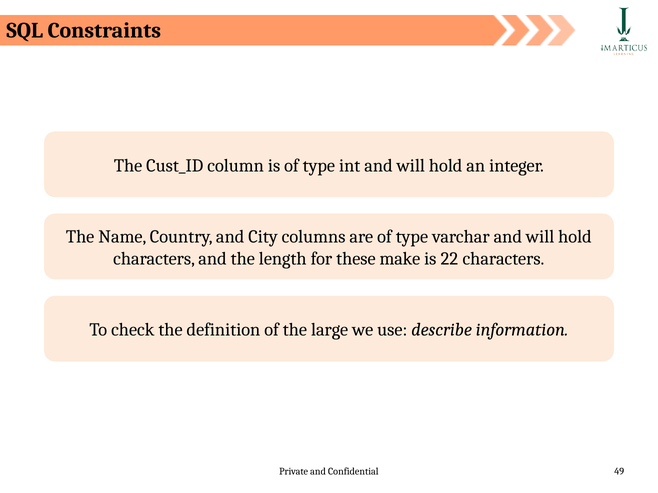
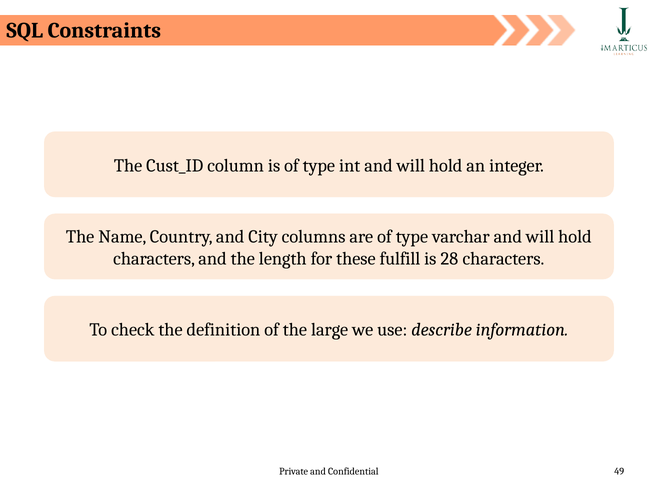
make: make -> fulfill (400, 259)
22: 22 -> 28 (449, 259)
